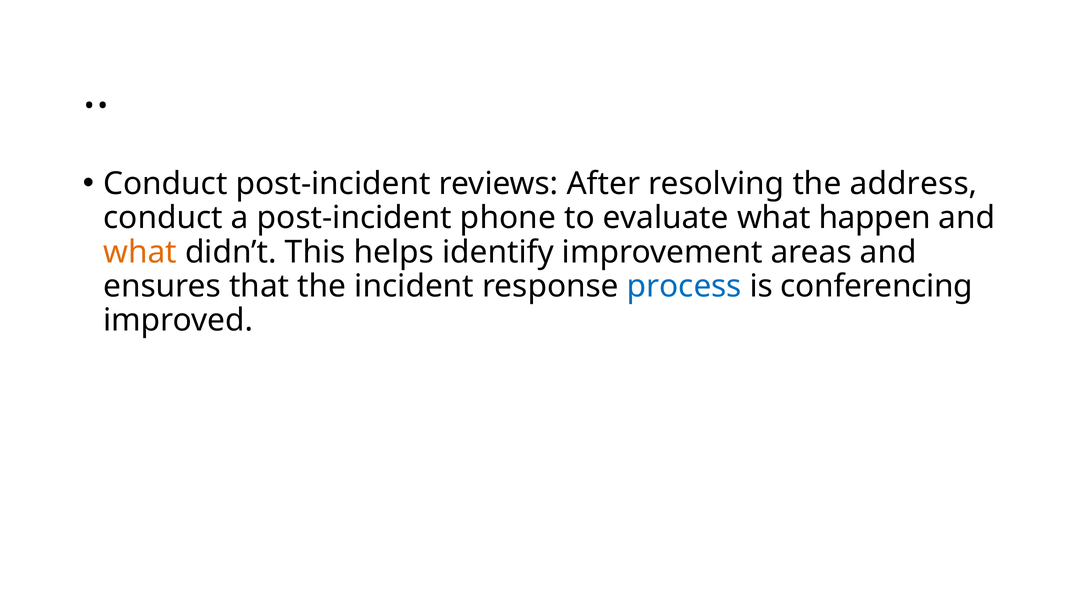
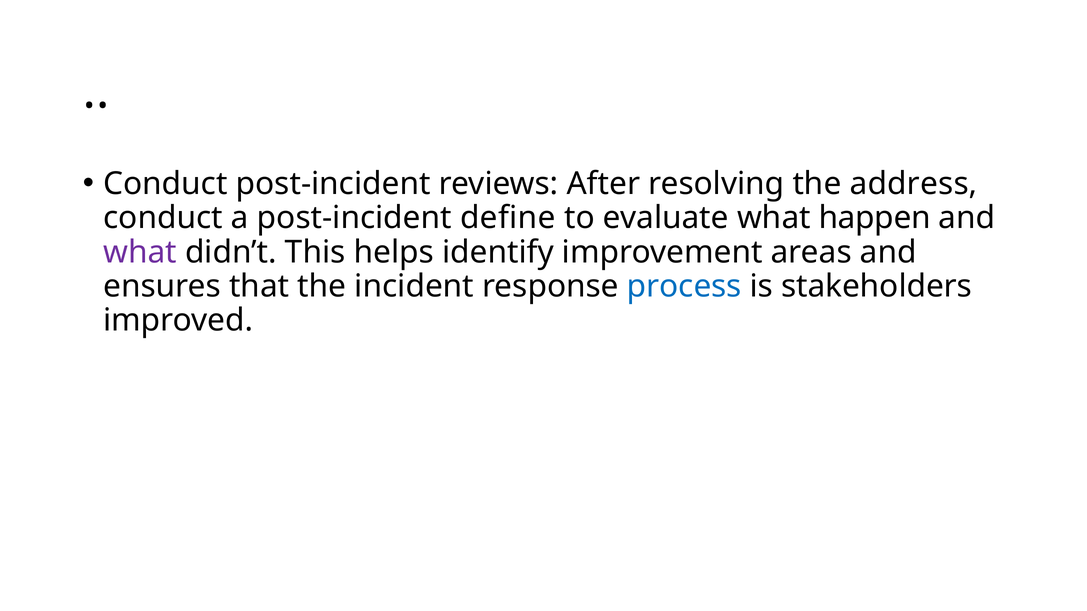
phone: phone -> define (508, 218)
what colour: orange -> purple (140, 252)
conferencing: conferencing -> stakeholders (877, 287)
